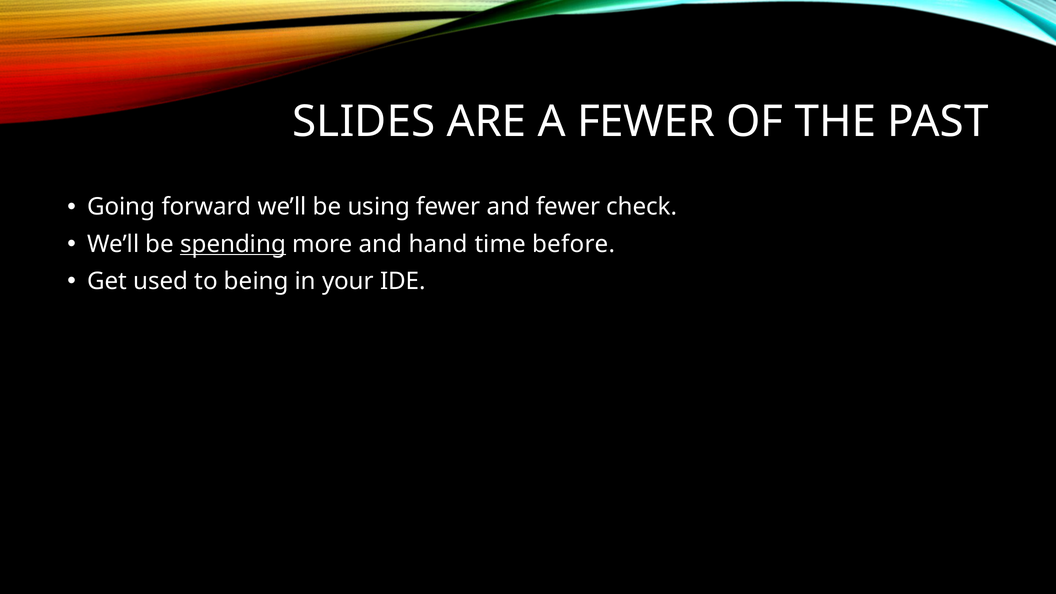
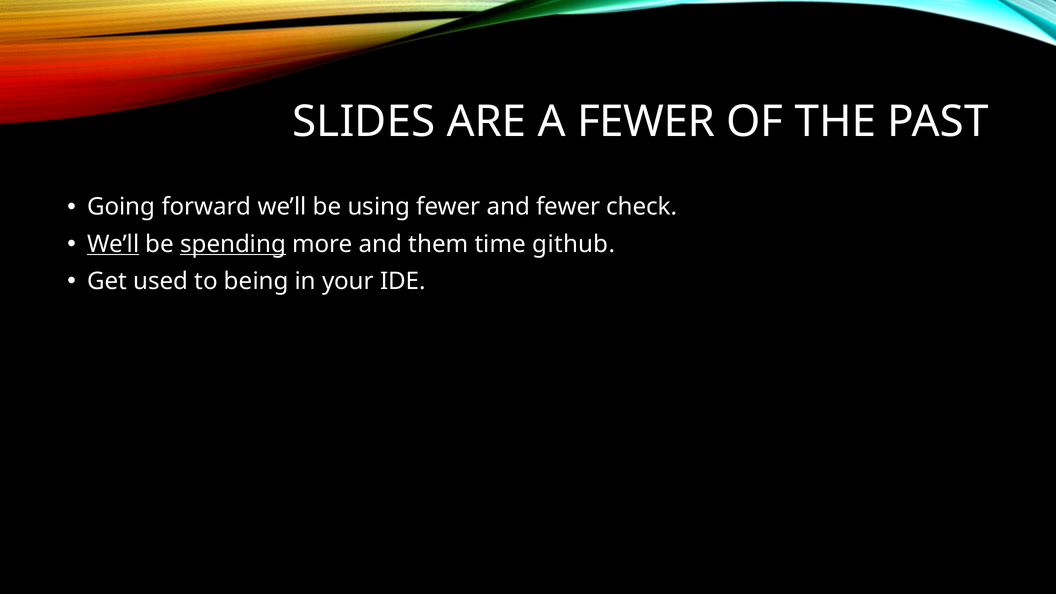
We’ll underline: none -> present (113, 244)
hand: hand -> them (438, 244)
before: before -> github (574, 244)
